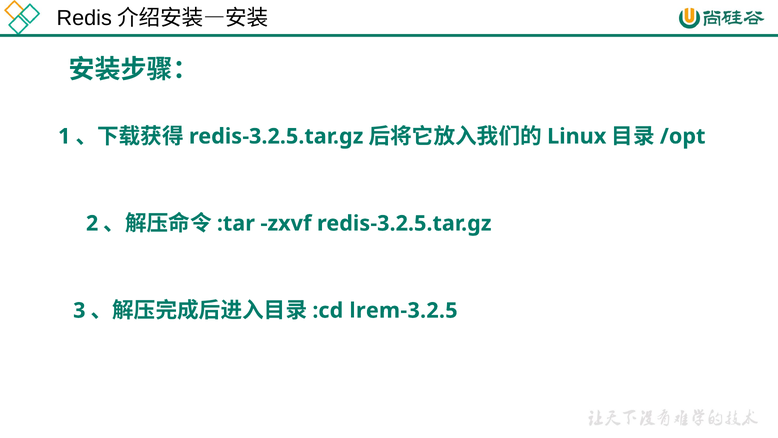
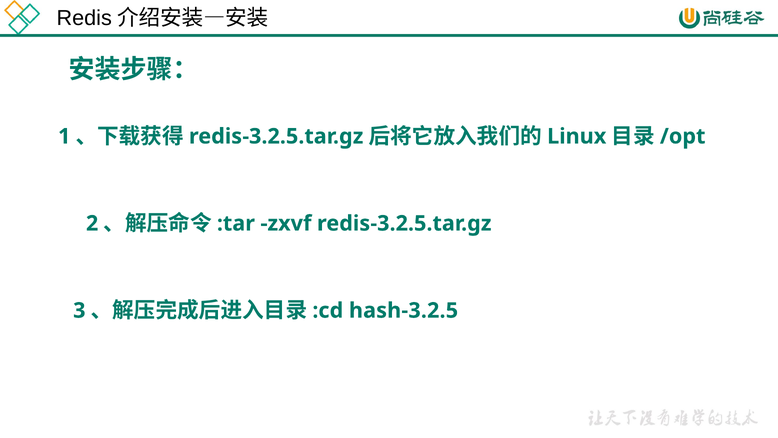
lrem-3.2.5: lrem-3.2.5 -> hash-3.2.5 (403, 310)
